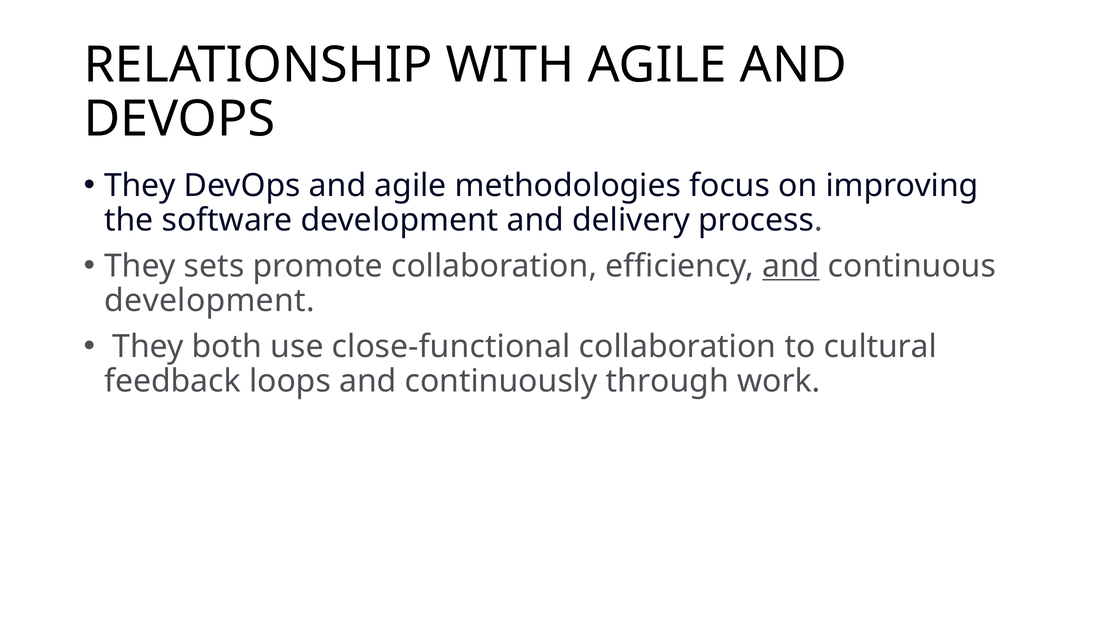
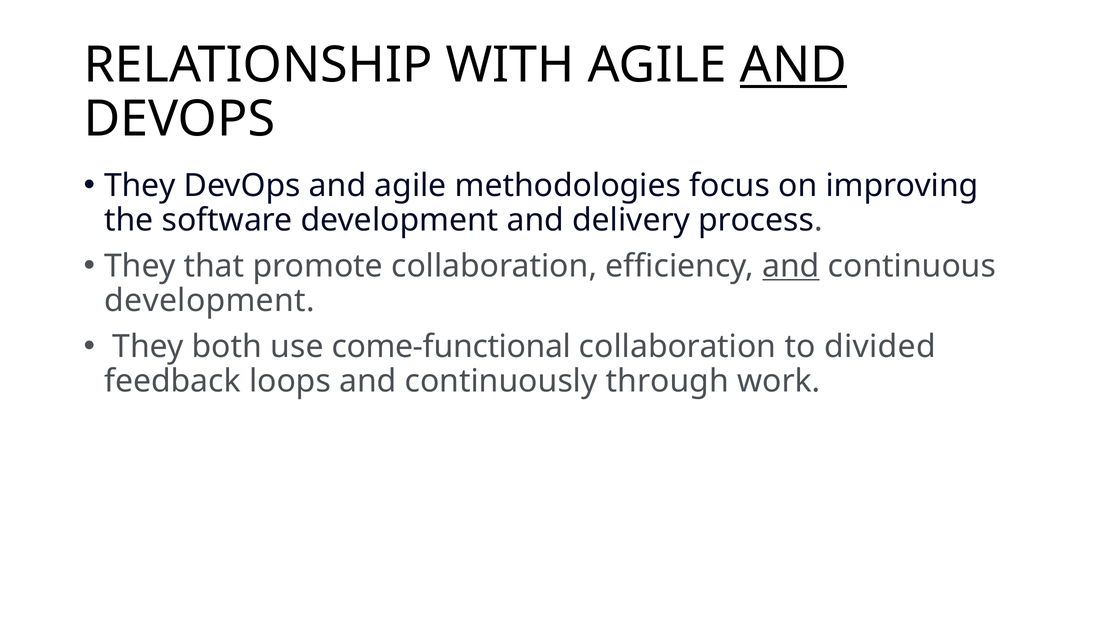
AND underline: none -> present (793, 65)
sets: sets -> that (214, 266)
close-functional: close-functional -> come-functional (451, 347)
cultural: cultural -> divided (880, 347)
